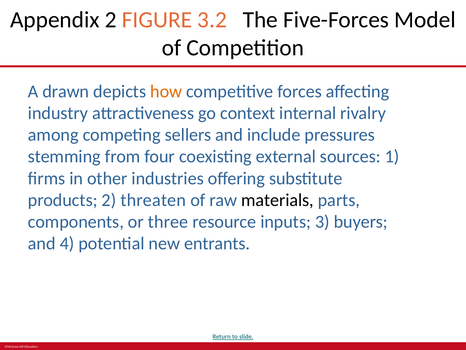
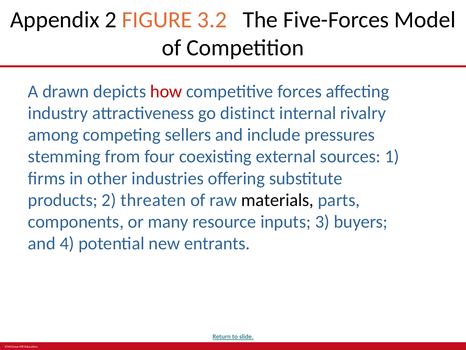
how colour: orange -> red (166, 91)
context: context -> distinct (248, 113)
three: three -> many (168, 222)
